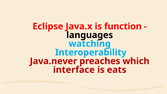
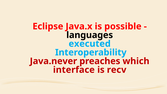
function: function -> possible (123, 26)
watching: watching -> executed (90, 44)
eats: eats -> recv (117, 70)
